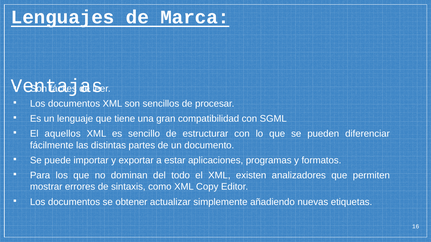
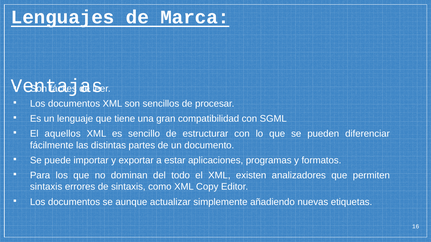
mostrar: mostrar -> sintaxis (46, 187)
obtener: obtener -> aunque (131, 202)
